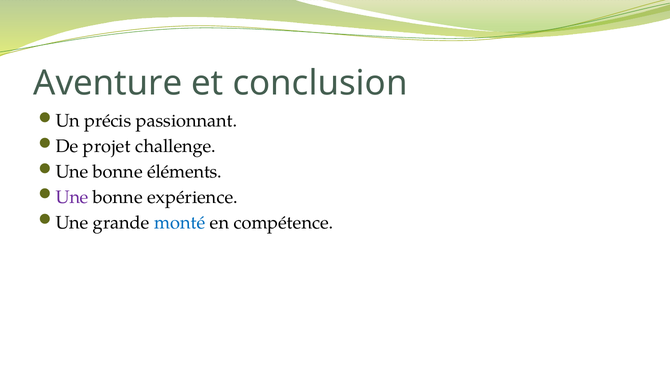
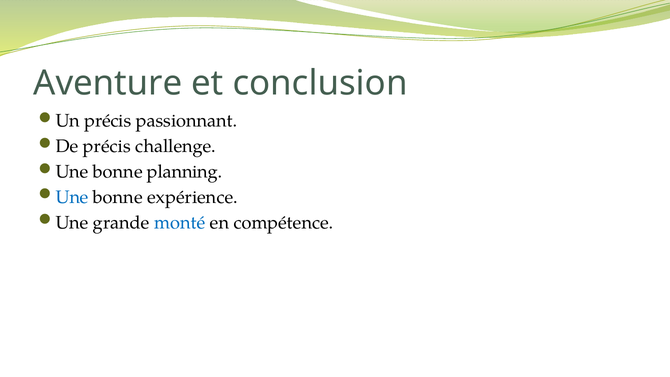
De projet: projet -> précis (107, 146)
éléments: éléments -> planning (185, 172)
Une colour: purple -> blue (72, 197)
